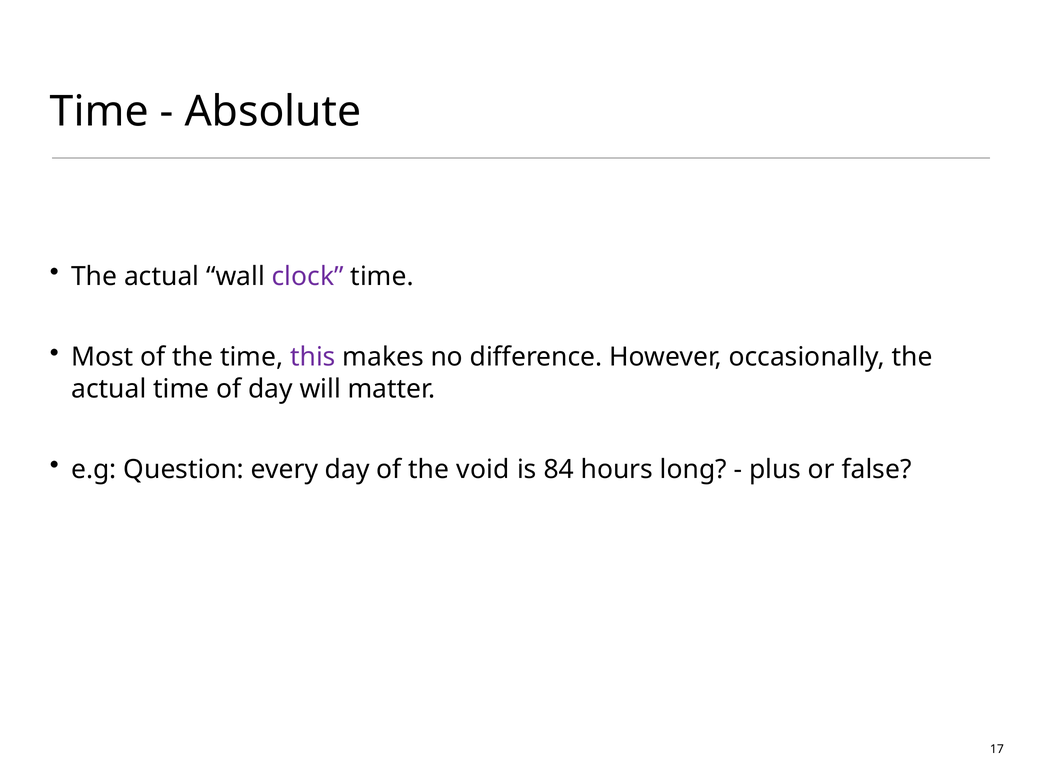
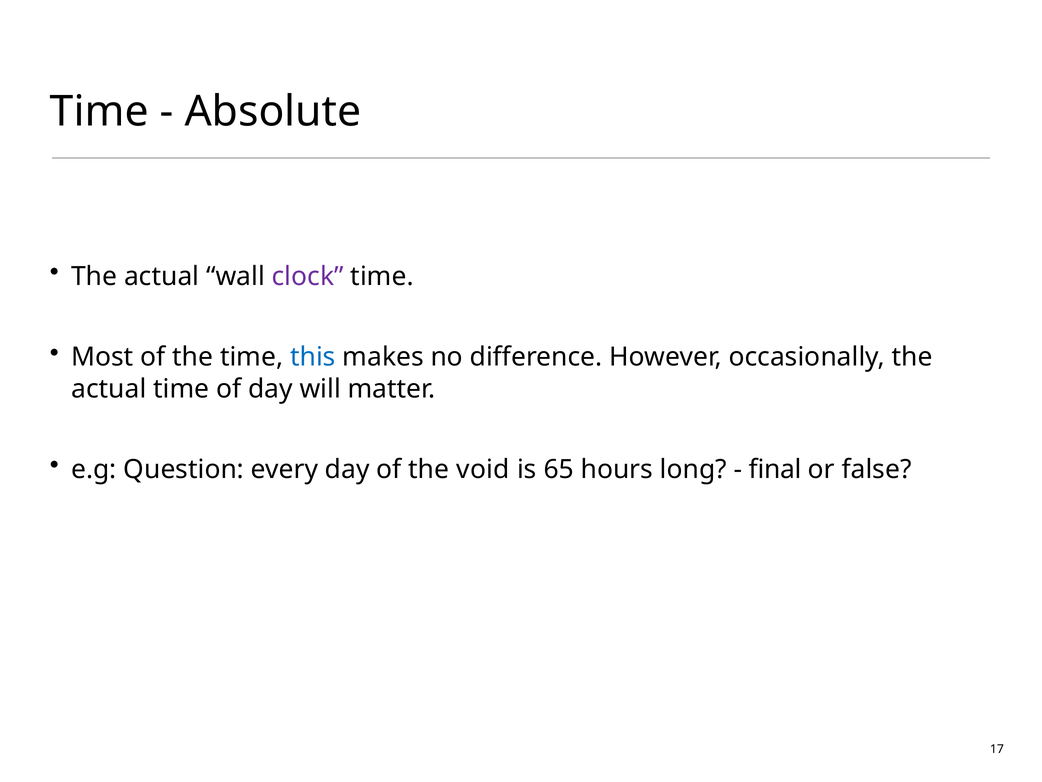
this colour: purple -> blue (313, 357)
84: 84 -> 65 (559, 469)
plus: plus -> final (775, 469)
